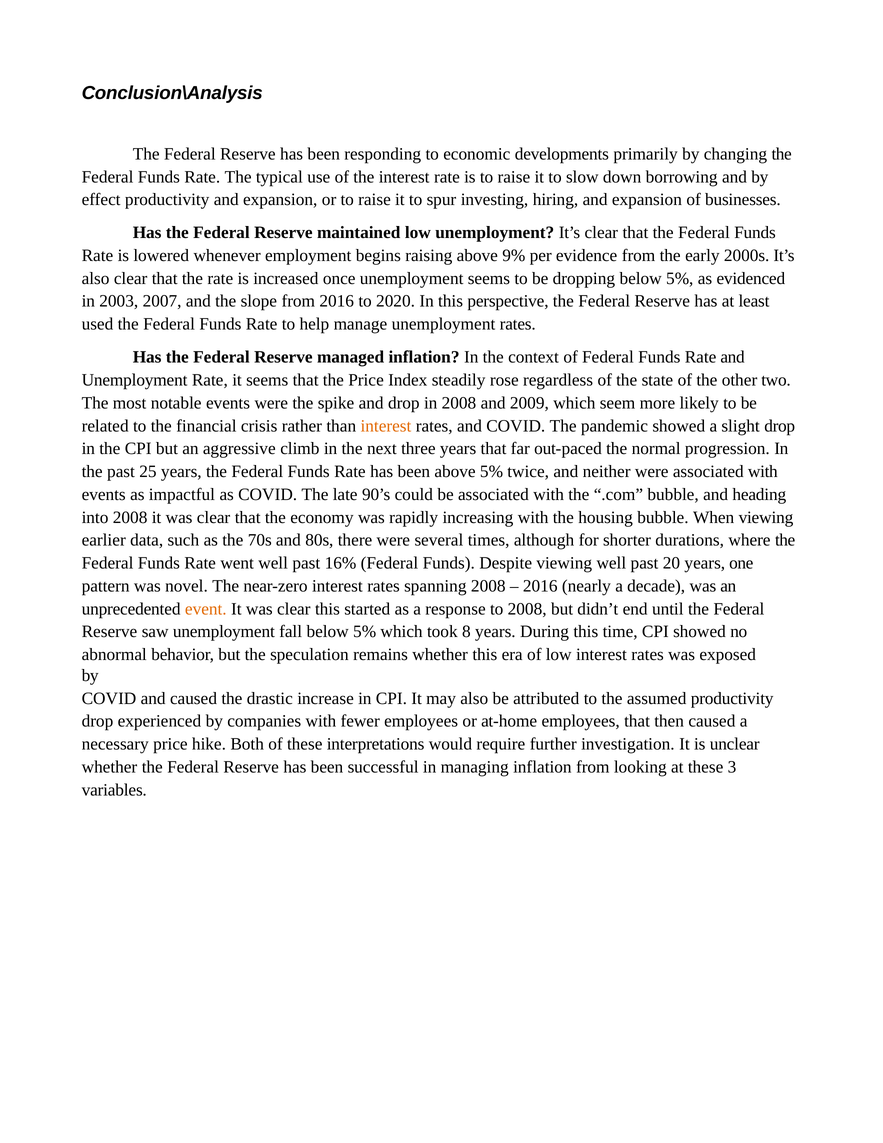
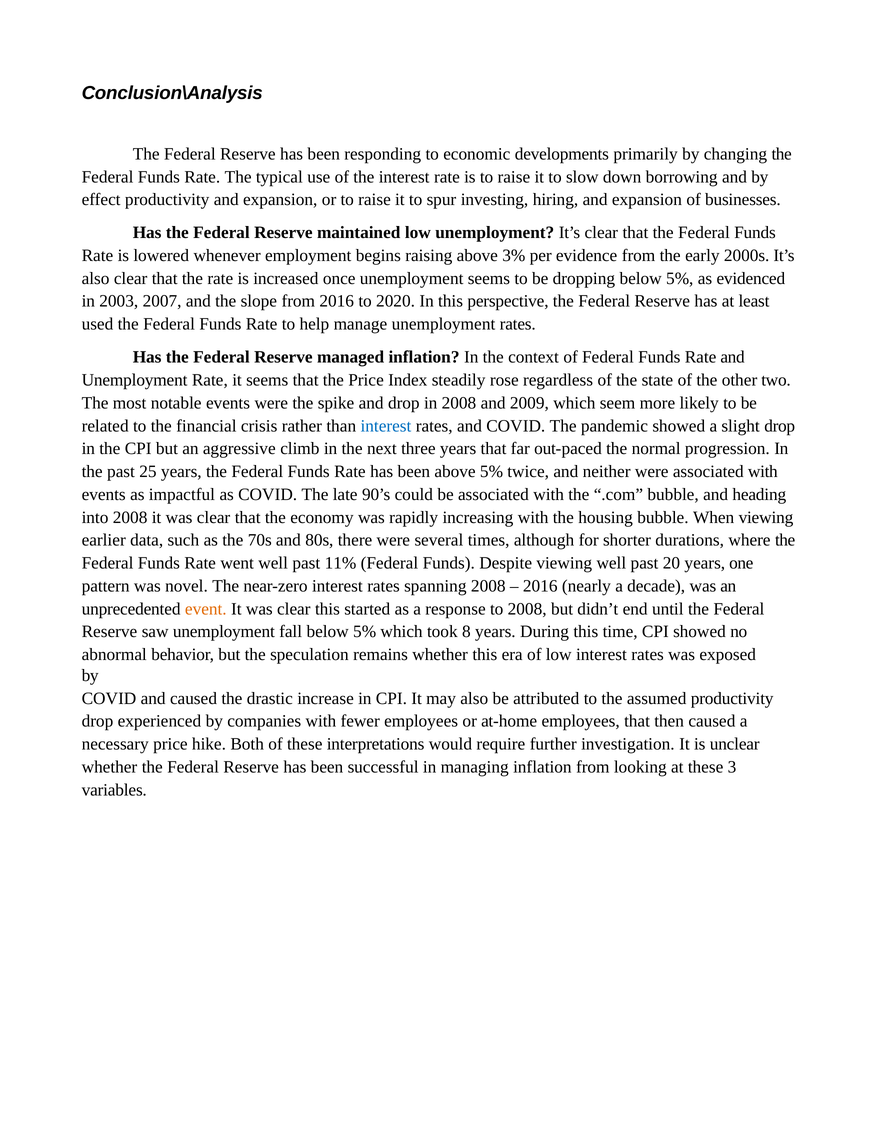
9%: 9% -> 3% (514, 255)
interest colour: orange -> blue (386, 426)
16%: 16% -> 11% (340, 563)
